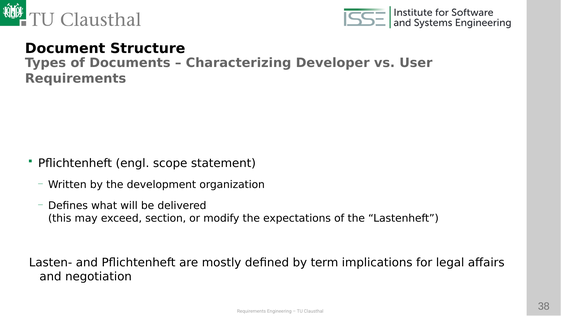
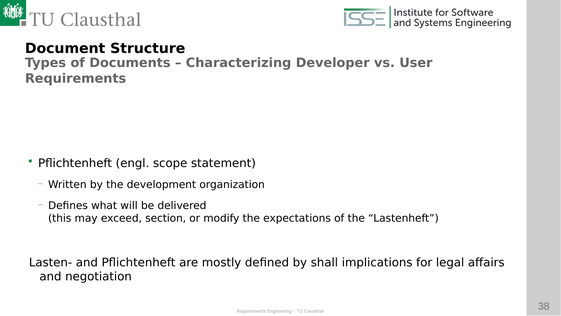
term: term -> shall (324, 262)
